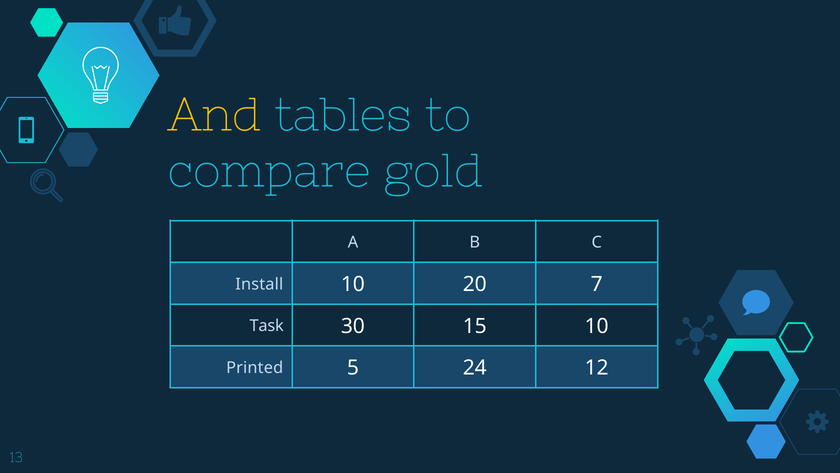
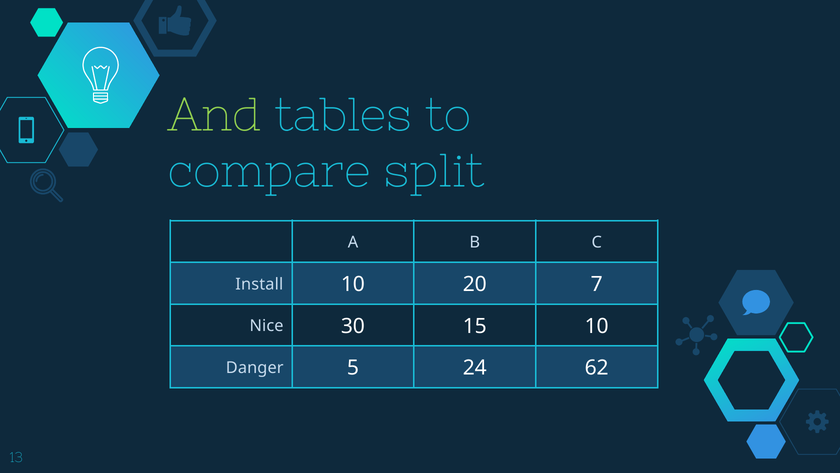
And colour: yellow -> light green (215, 115)
gold: gold -> split (434, 171)
Task: Task -> Nice (267, 326)
Printed: Printed -> Danger (255, 367)
12: 12 -> 62 (597, 368)
